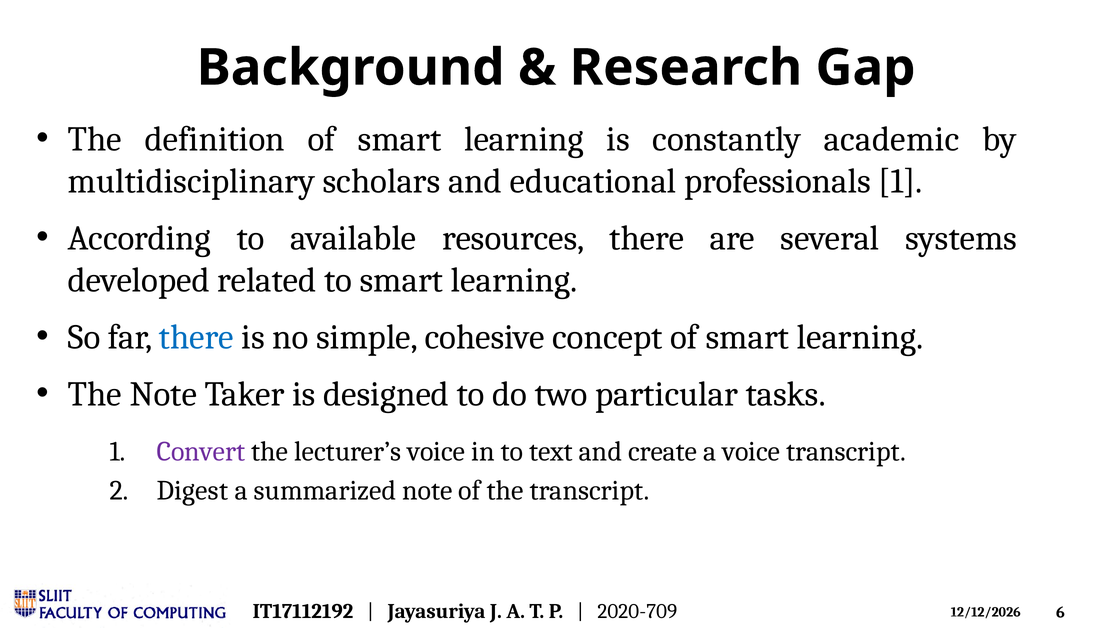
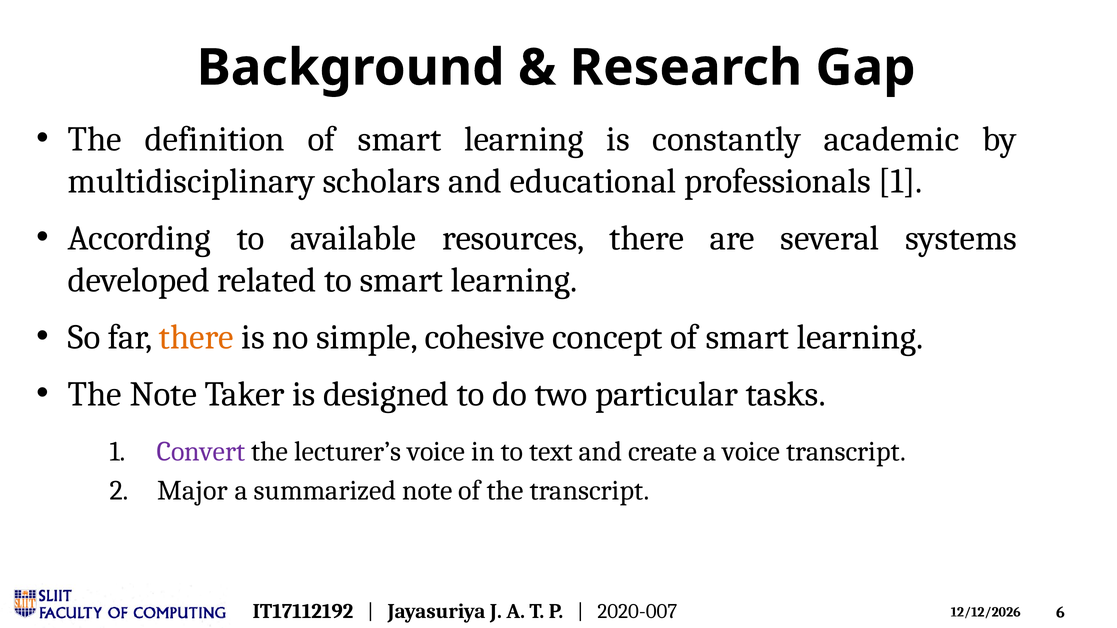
there colour: blue -> orange (196, 337)
Digest: Digest -> Major (192, 491)
2020-709: 2020-709 -> 2020-007 (637, 612)
